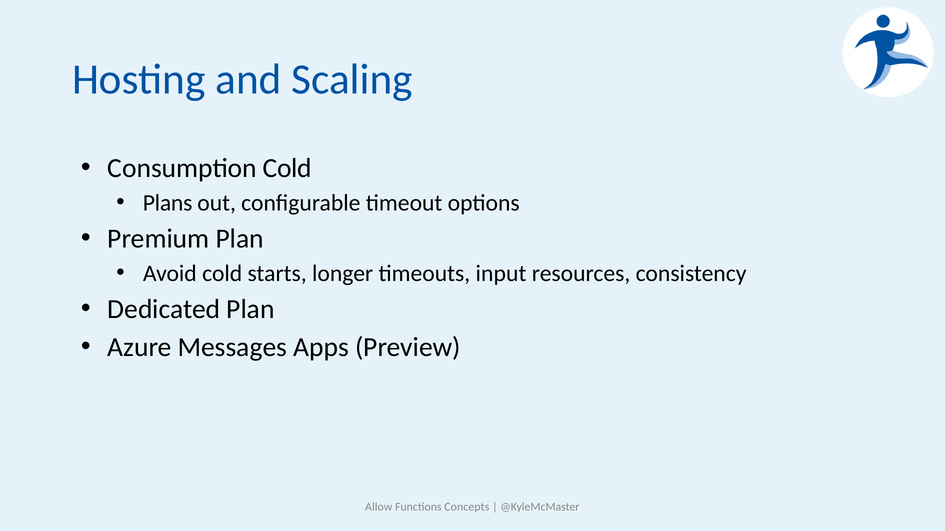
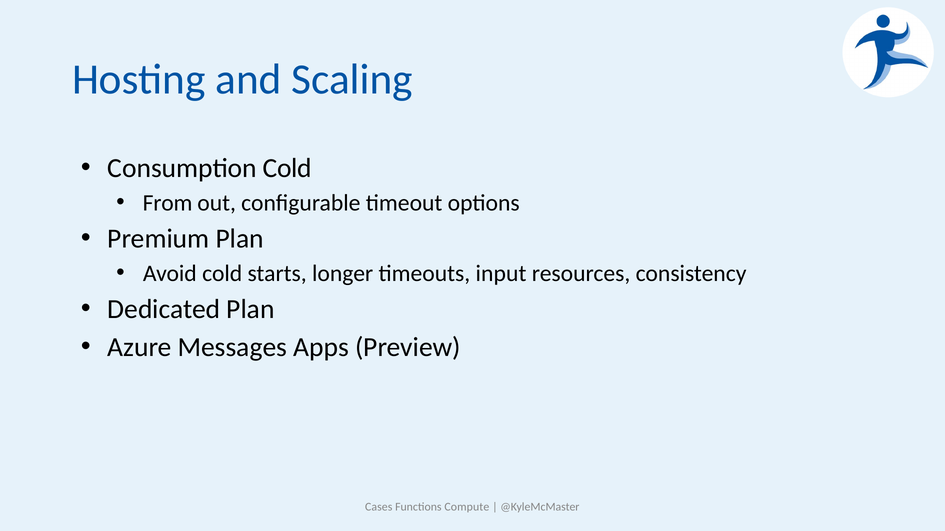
Plans: Plans -> From (168, 203)
Allow: Allow -> Cases (379, 508)
Concepts: Concepts -> Compute (467, 508)
